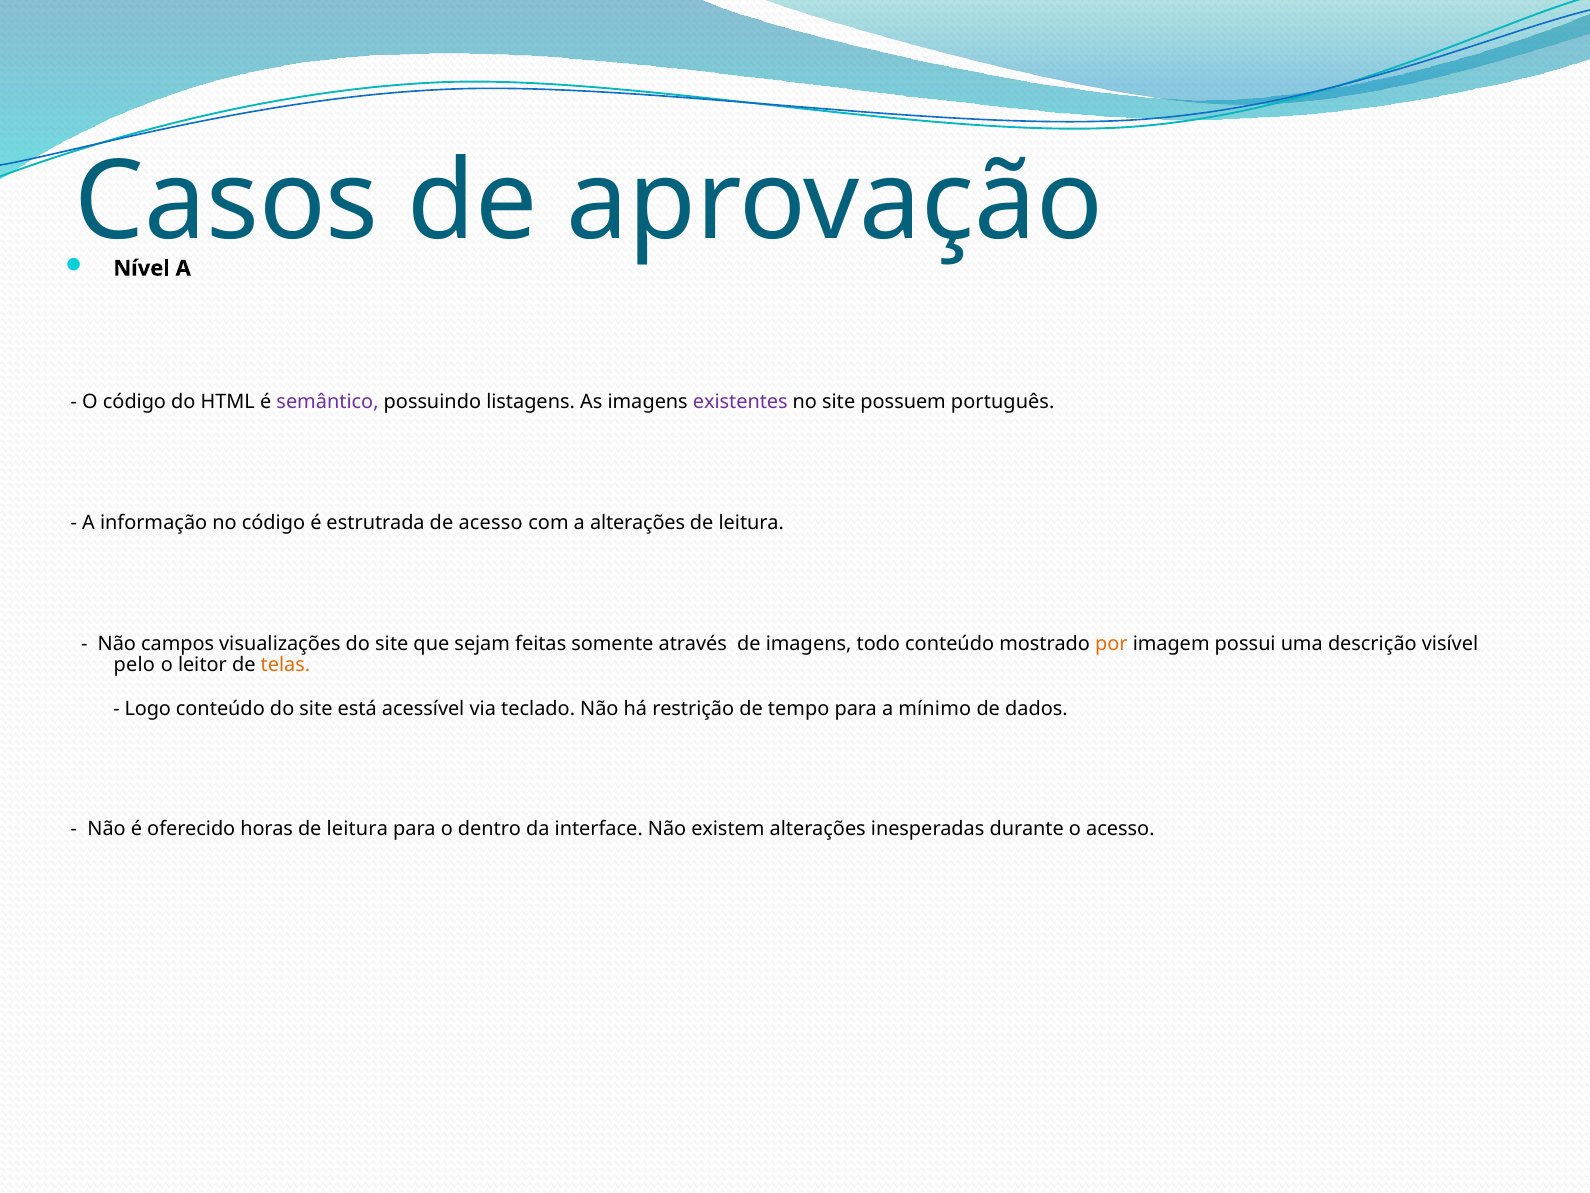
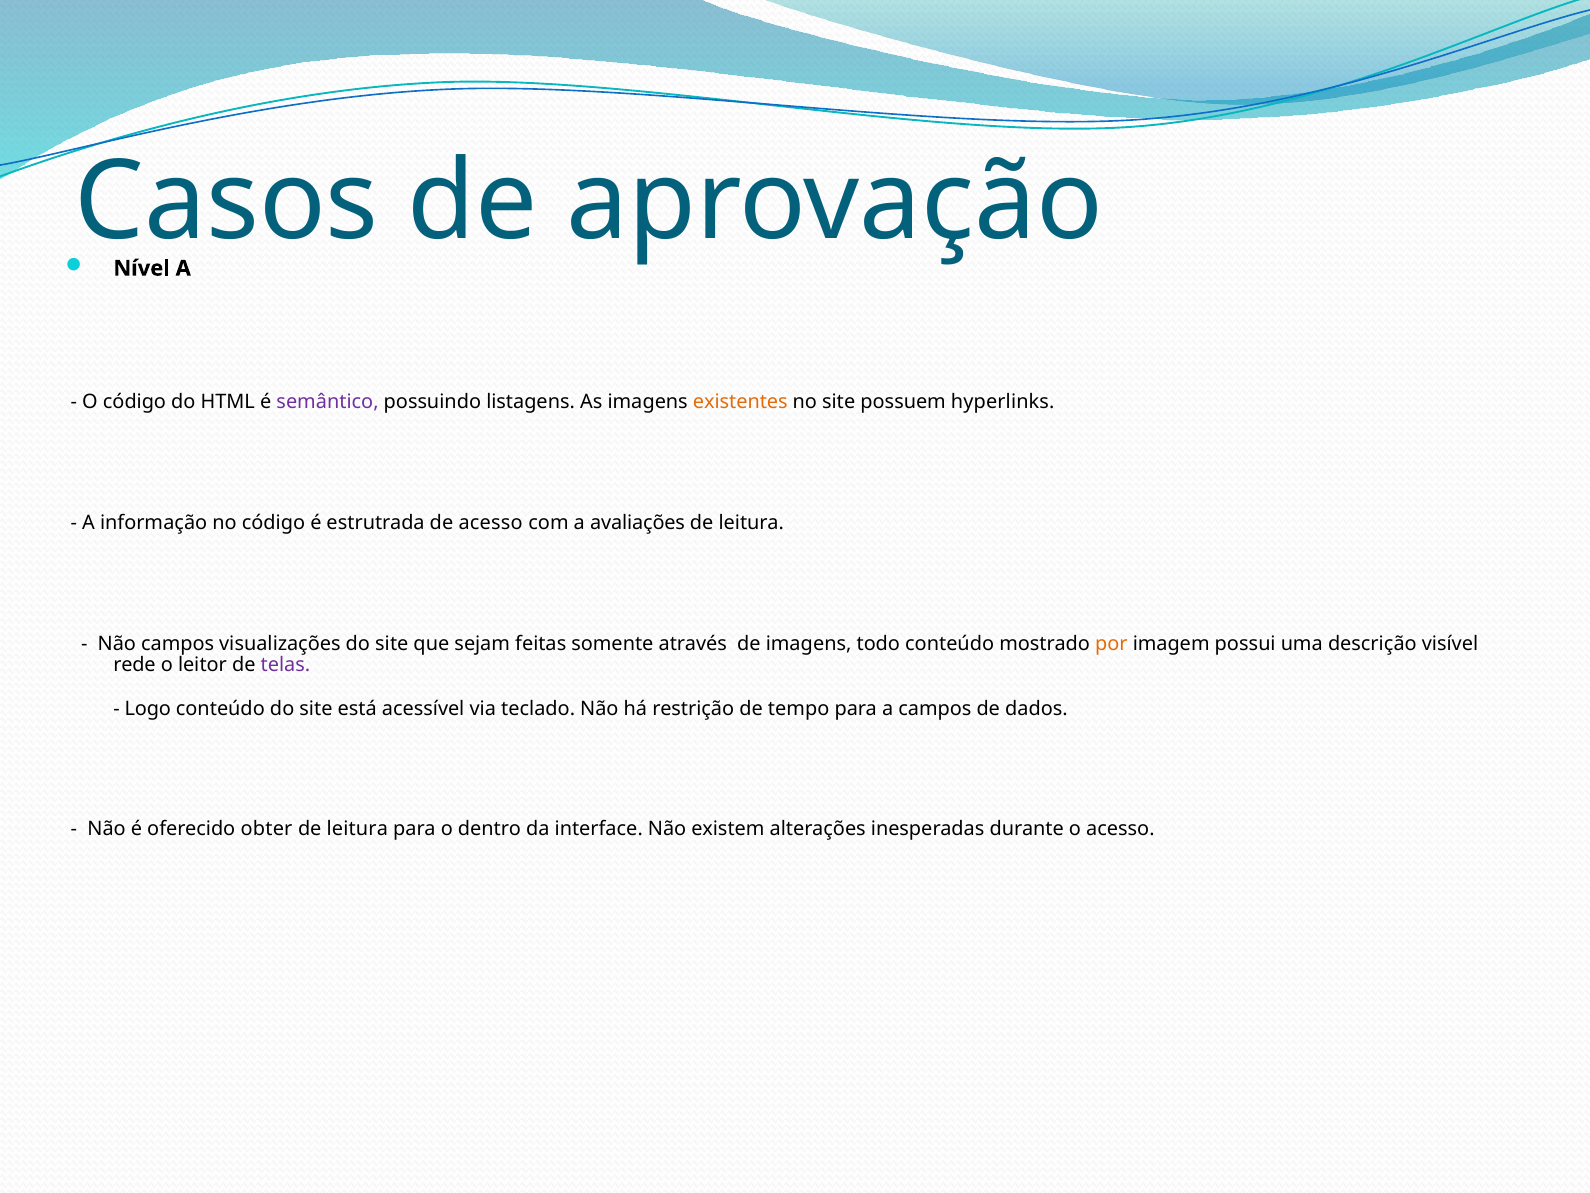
existentes colour: purple -> orange (740, 402)
português: português -> hyperlinks (1003, 402)
a alterações: alterações -> avaliações (638, 523)
pelo: pelo -> rede (134, 665)
telas colour: orange -> purple (285, 665)
a mínimo: mínimo -> campos (935, 708)
horas: horas -> obter (267, 829)
